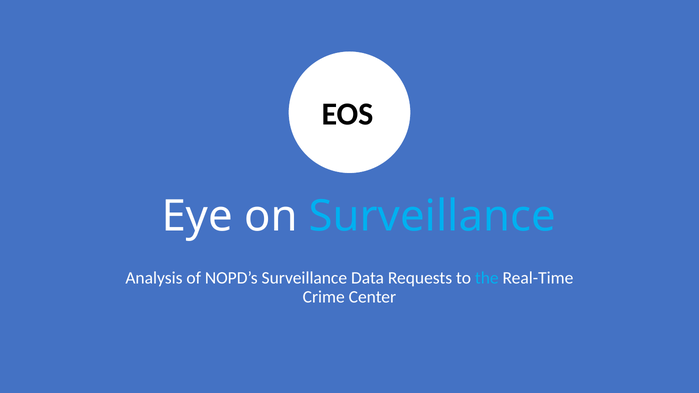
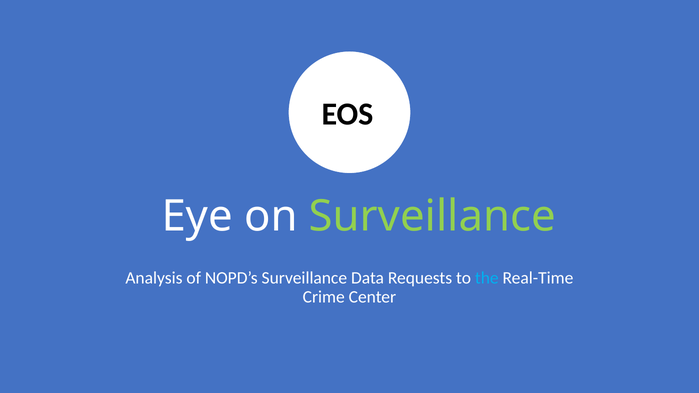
Surveillance colour: light blue -> light green (432, 216)
